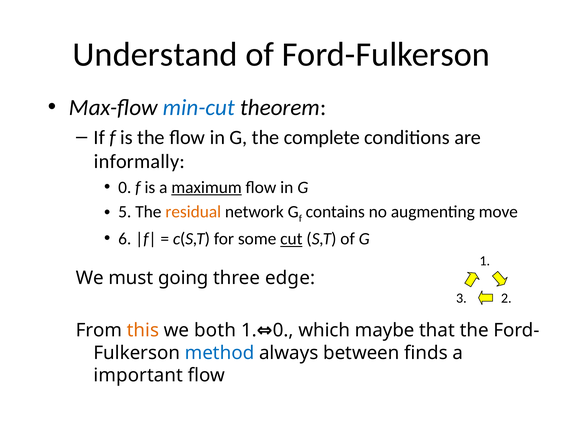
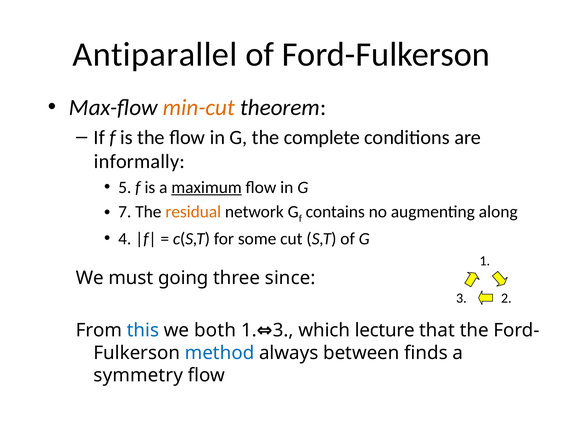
Understand: Understand -> Antiparallel (155, 55)
min-cut colour: blue -> orange (199, 108)
0: 0 -> 5 (125, 188)
5: 5 -> 7 (125, 212)
move: move -> along (498, 212)
6: 6 -> 4 (125, 239)
cut underline: present -> none (291, 239)
edge: edge -> since (290, 278)
this colour: orange -> blue (143, 331)
0: 0 -> 3 (283, 331)
maybe: maybe -> lecture (385, 331)
important: important -> symmetry (138, 376)
